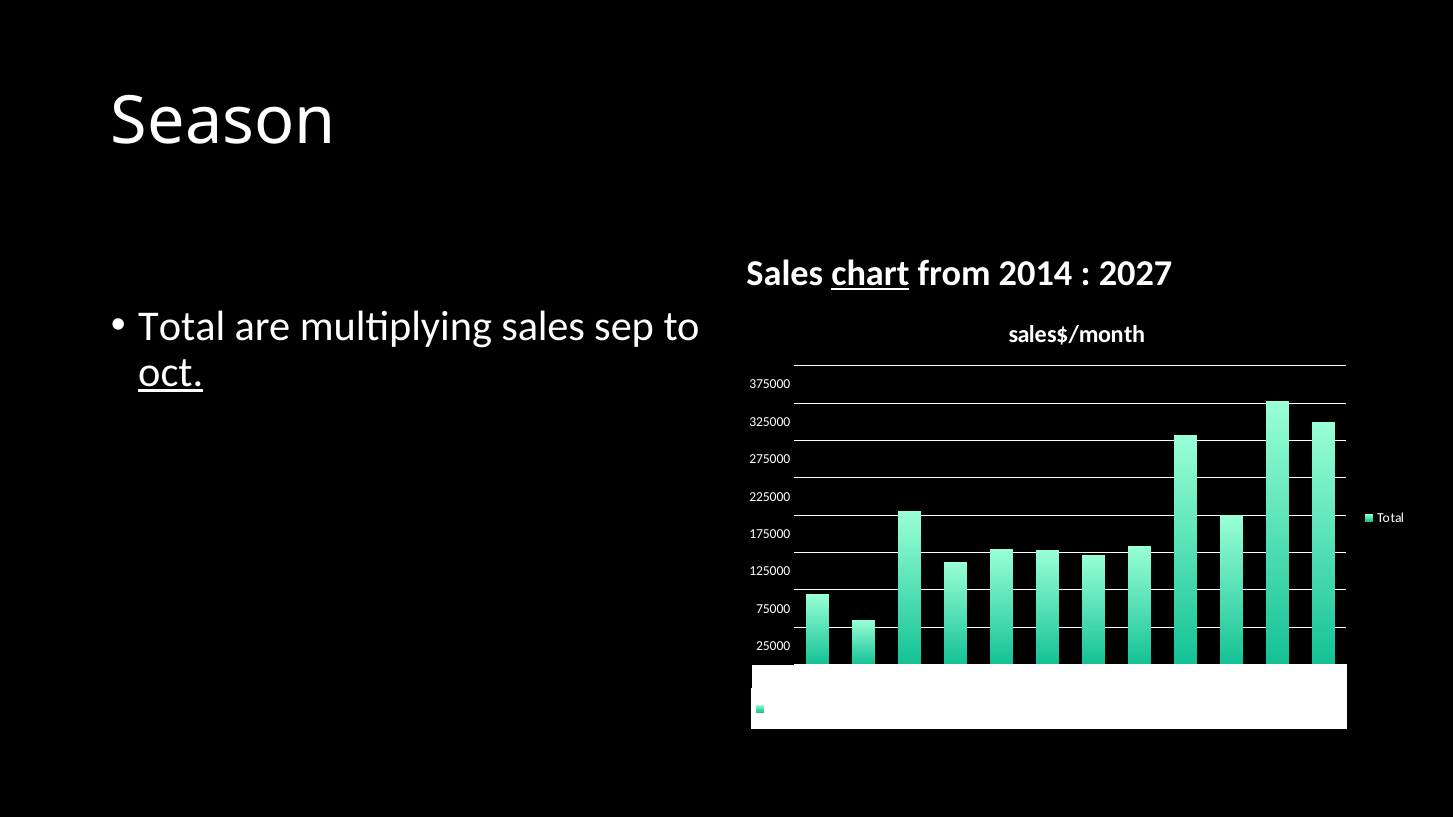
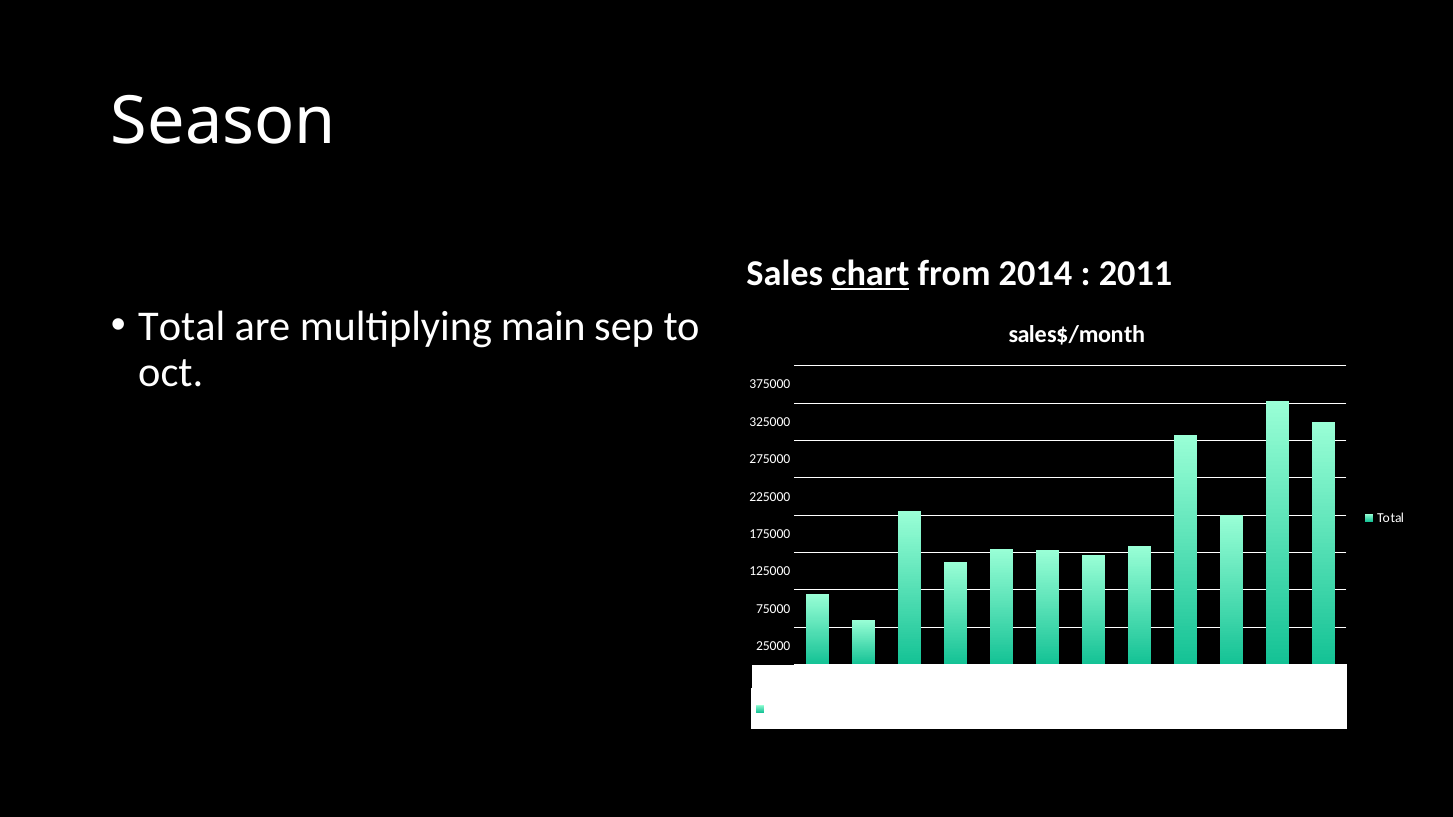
2027: 2027 -> 2011 (1136, 273)
multiplying sales: sales -> main (543, 327)
oct underline: present -> none (171, 372)
